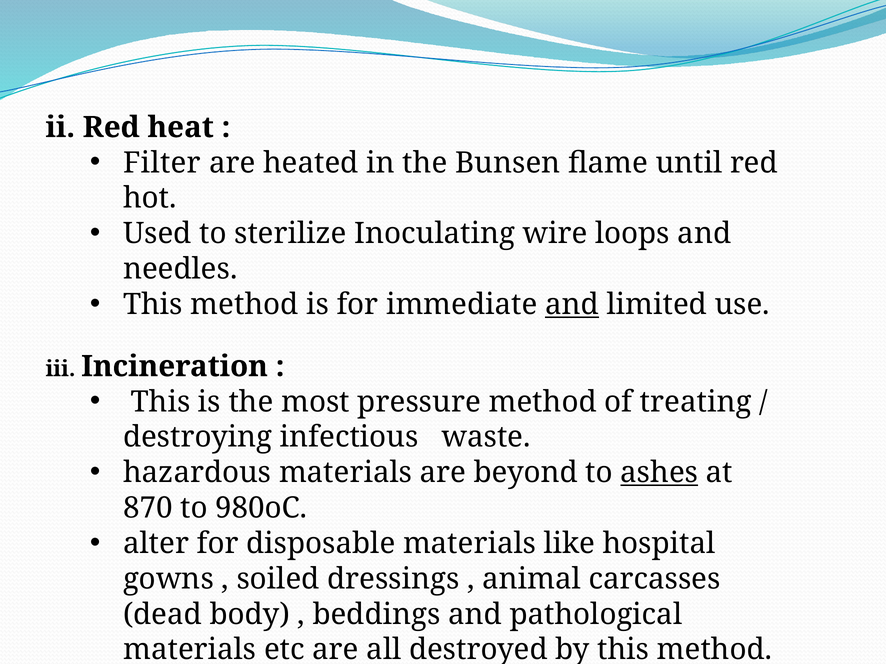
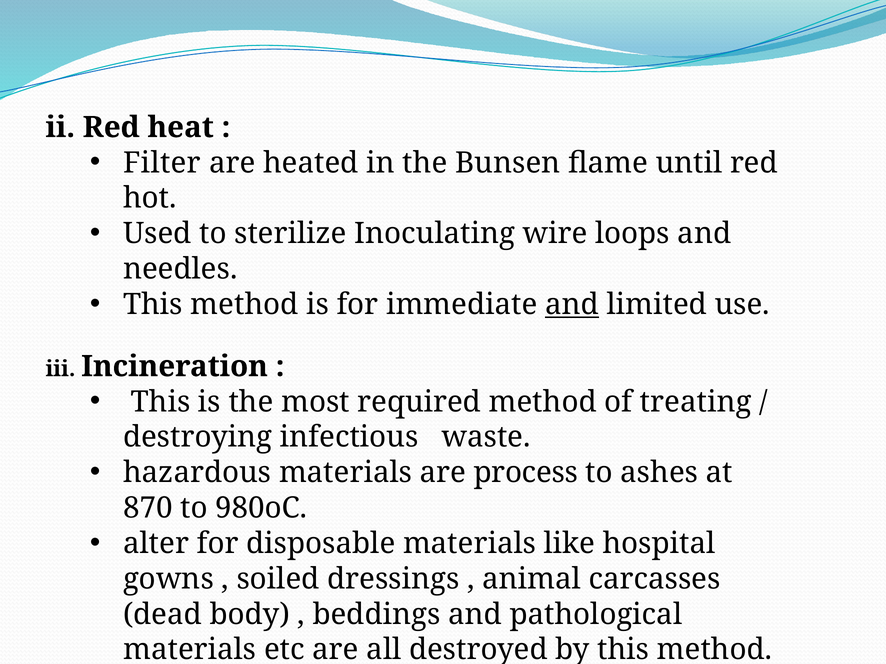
pressure: pressure -> required (419, 402)
beyond: beyond -> process (526, 473)
ashes underline: present -> none (659, 473)
